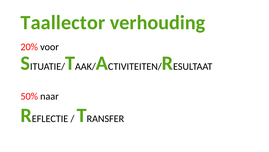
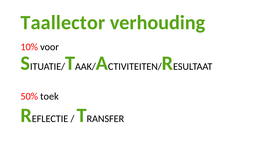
20%: 20% -> 10% (29, 47)
naar: naar -> toek (49, 96)
